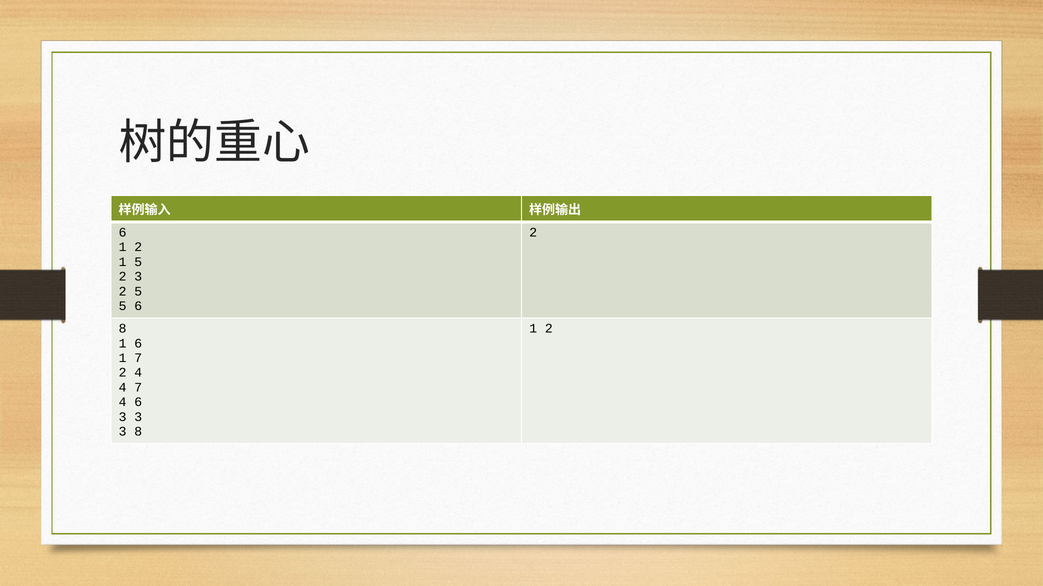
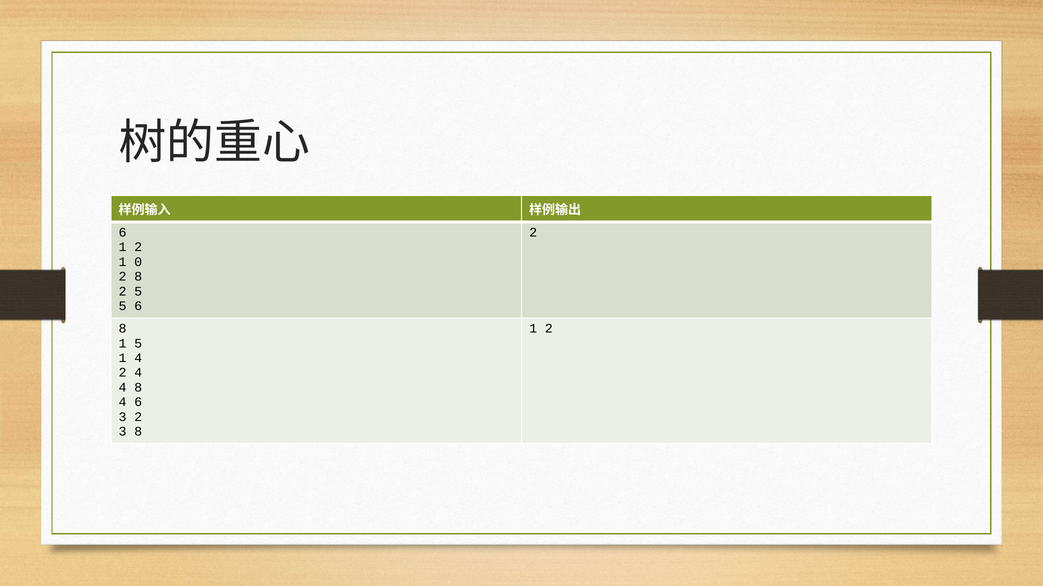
1 5: 5 -> 0 (138, 262)
3: 3 -> 8 (138, 277)
1 6: 6 -> 5 (138, 344)
1 7: 7 -> 4 (138, 358)
4 7: 7 -> 8 (138, 388)
3: 3 -> 2 (138, 417)
